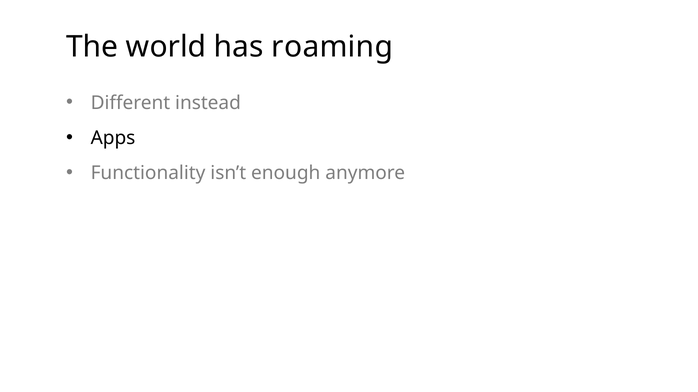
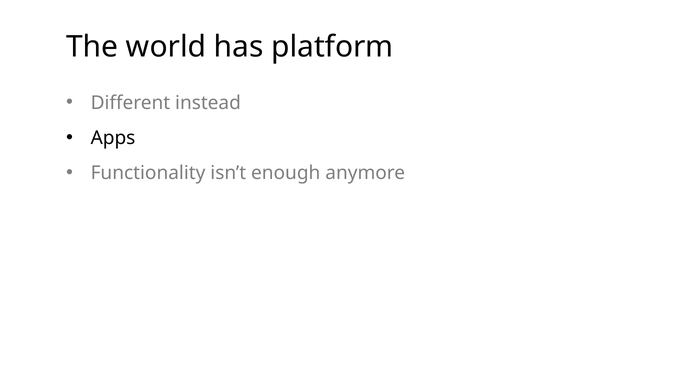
roaming: roaming -> platform (332, 47)
